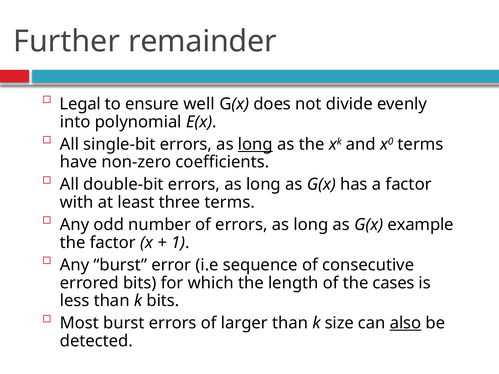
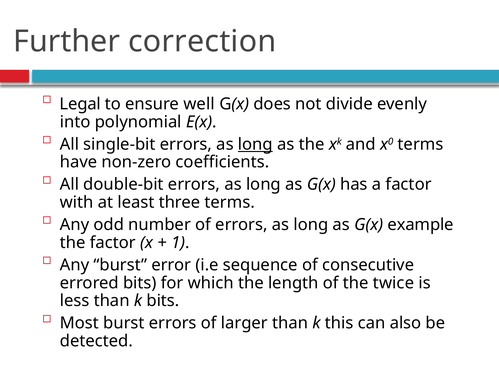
remainder: remainder -> correction (202, 42)
cases: cases -> twice (394, 283)
size: size -> this (339, 323)
also underline: present -> none (406, 323)
